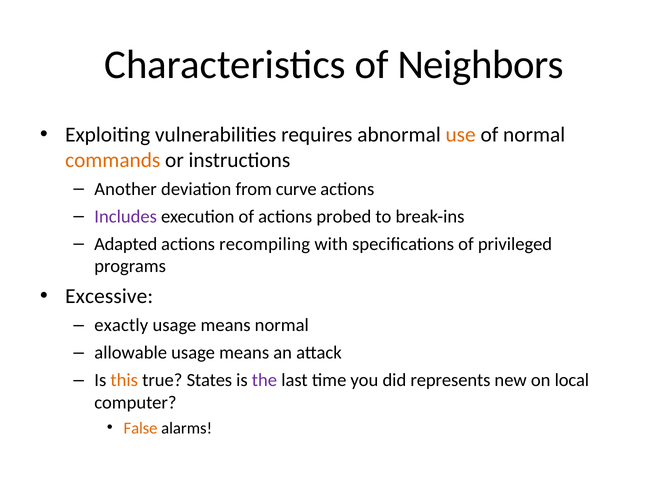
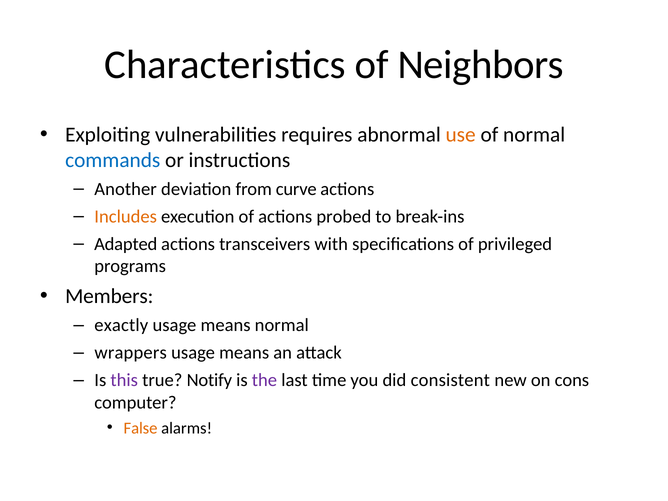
commands colour: orange -> blue (113, 160)
Includes colour: purple -> orange (126, 217)
recompiling: recompiling -> transceivers (265, 244)
Excessive: Excessive -> Members (109, 296)
allowable: allowable -> wrappers (131, 353)
this colour: orange -> purple (124, 380)
States: States -> Notify (209, 380)
represents: represents -> consistent (450, 380)
local: local -> cons (572, 380)
